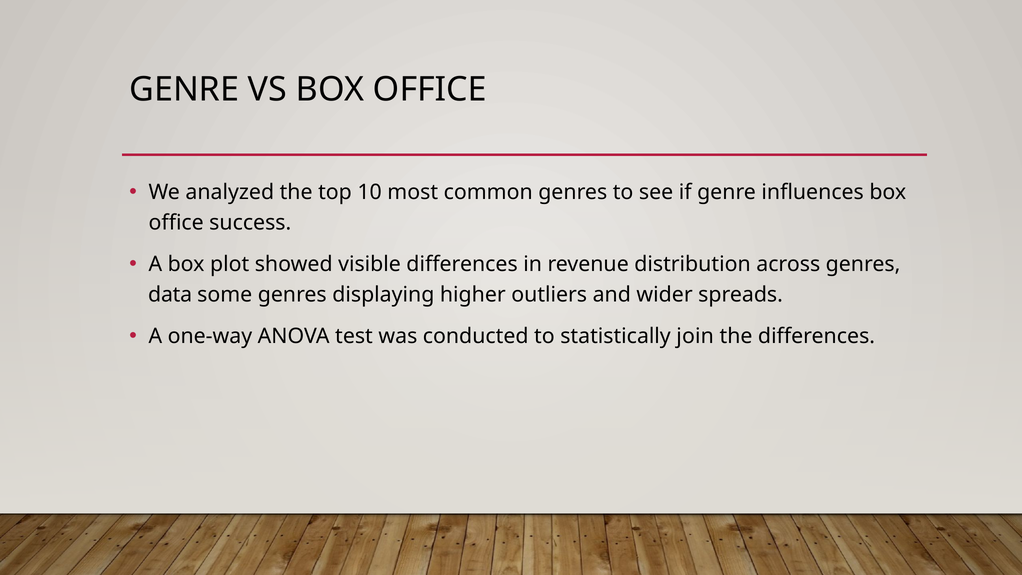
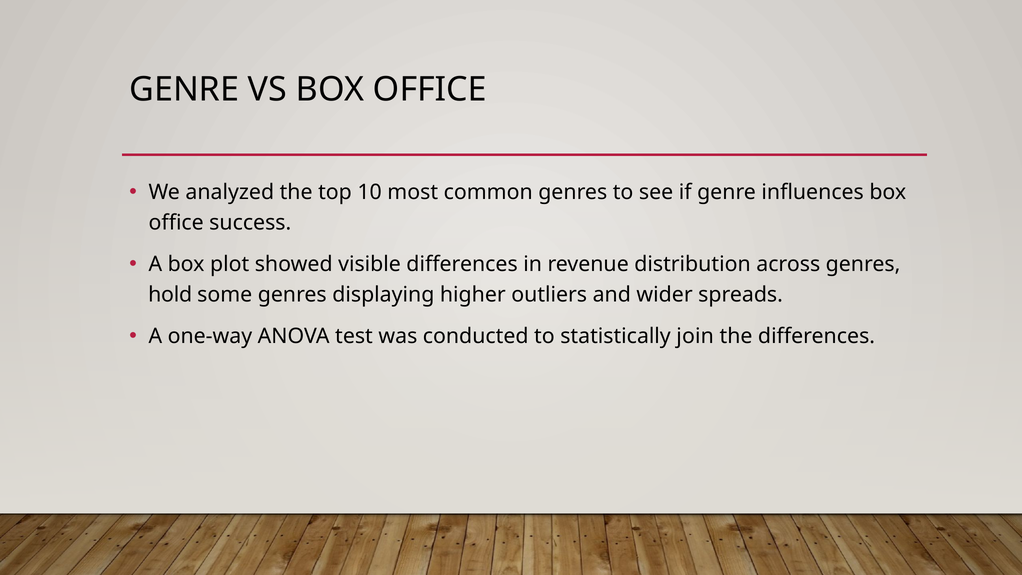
data: data -> hold (170, 295)
